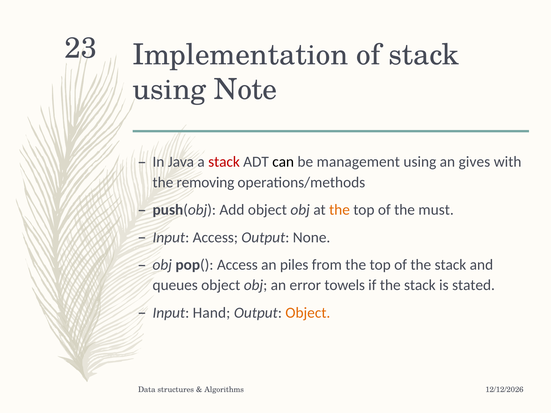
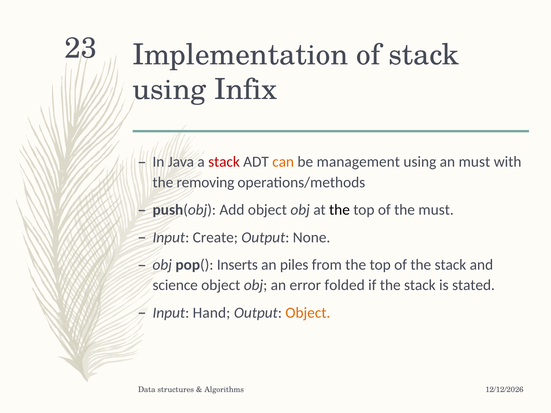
Note: Note -> Infix (246, 90)
can colour: black -> orange (283, 162)
an gives: gives -> must (474, 162)
the colour: orange -> black (340, 210)
Input Access: Access -> Create (215, 237)
pop( Access: Access -> Inserts (237, 265)
queues: queues -> science (175, 285)
towels: towels -> folded (345, 285)
